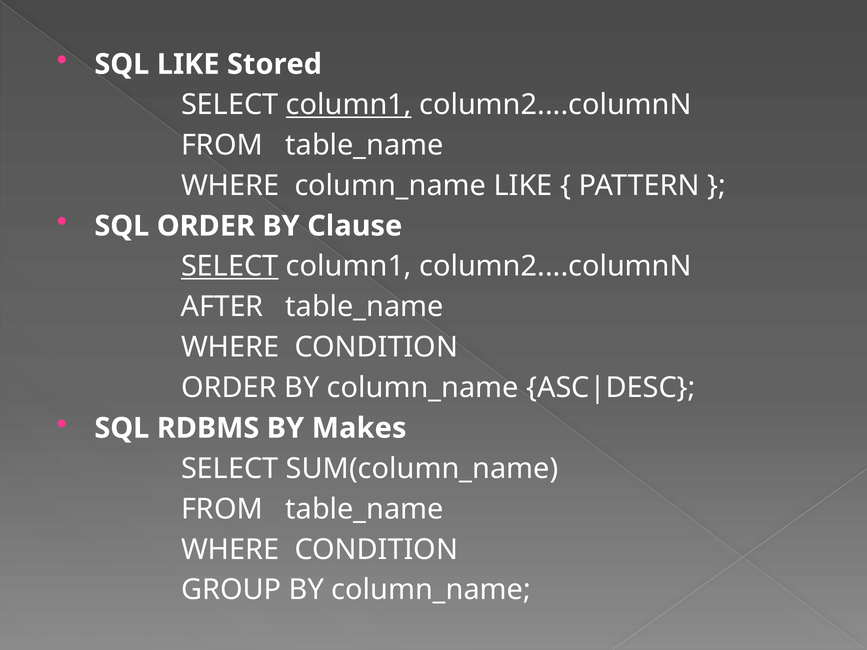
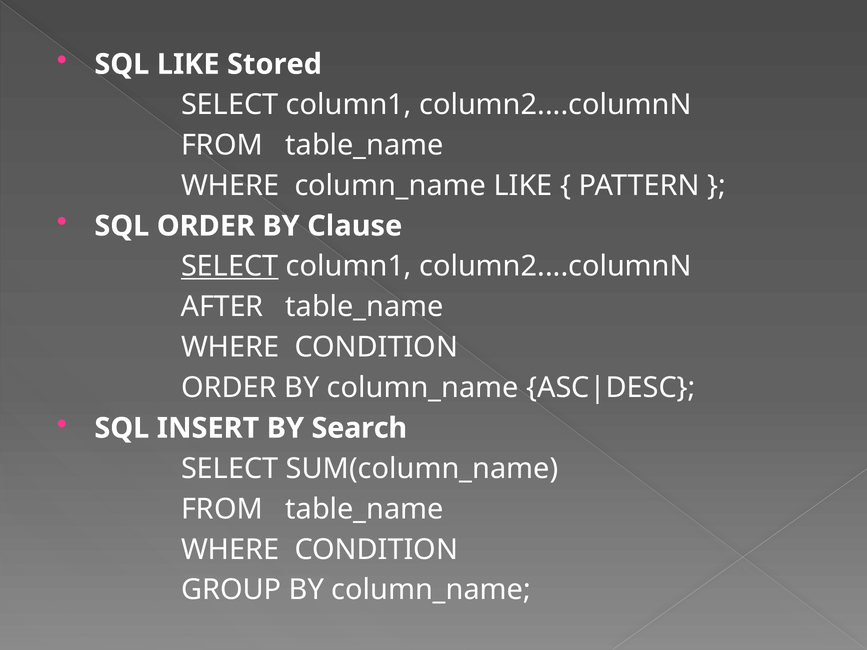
column1 underline: present -> none (349, 105)
RDBMS: RDBMS -> INSERT (208, 428)
Makes: Makes -> Search (359, 428)
